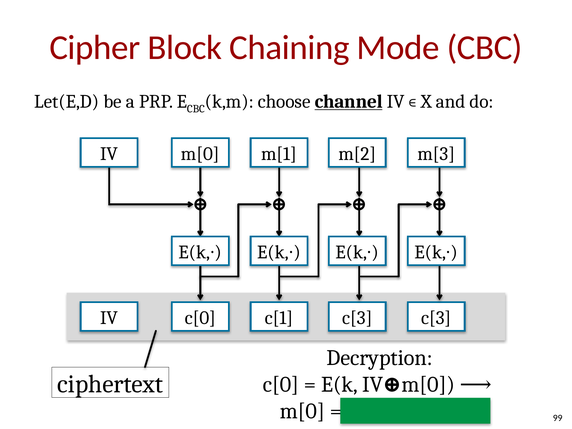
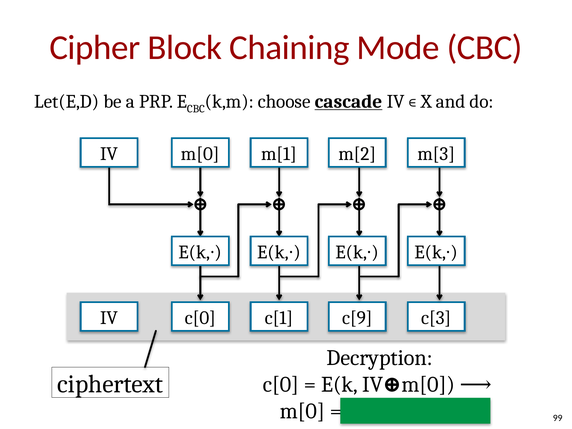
channel: channel -> cascade (349, 101)
c[1 c[3: c[3 -> c[9 (357, 318)
